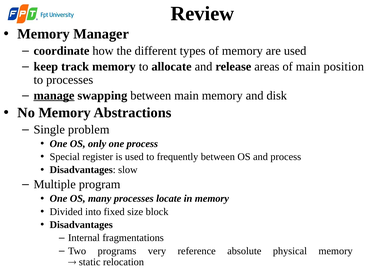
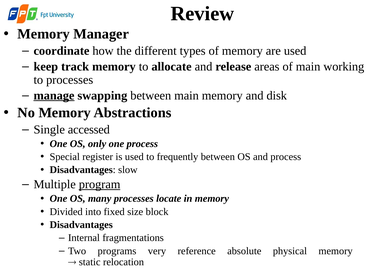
position: position -> working (344, 67)
problem: problem -> accessed (89, 129)
program underline: none -> present (100, 184)
